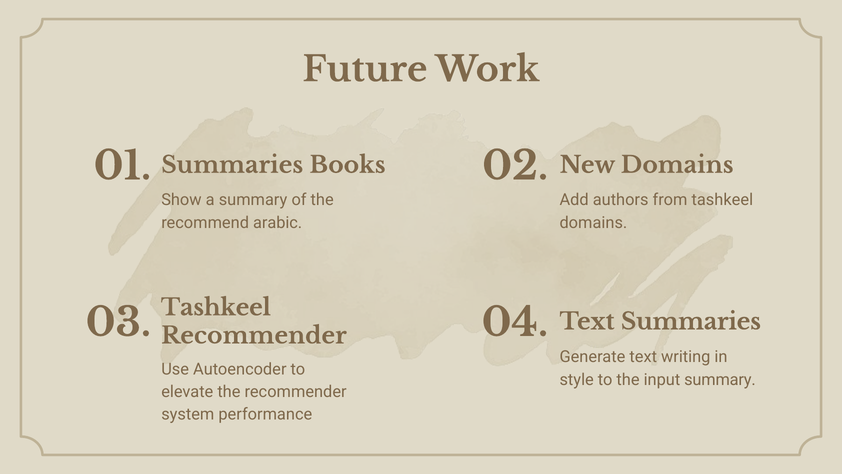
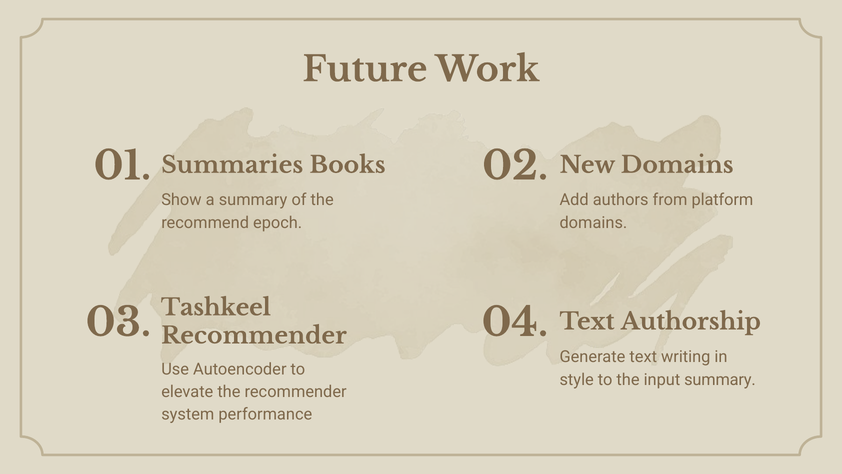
from tashkeel: tashkeel -> platform (722, 200)
arabic: arabic -> epoch (278, 222)
Text Summaries: Summaries -> Authorship (691, 321)
